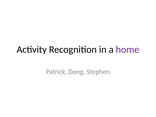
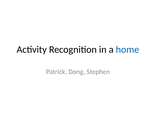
home colour: purple -> blue (128, 50)
